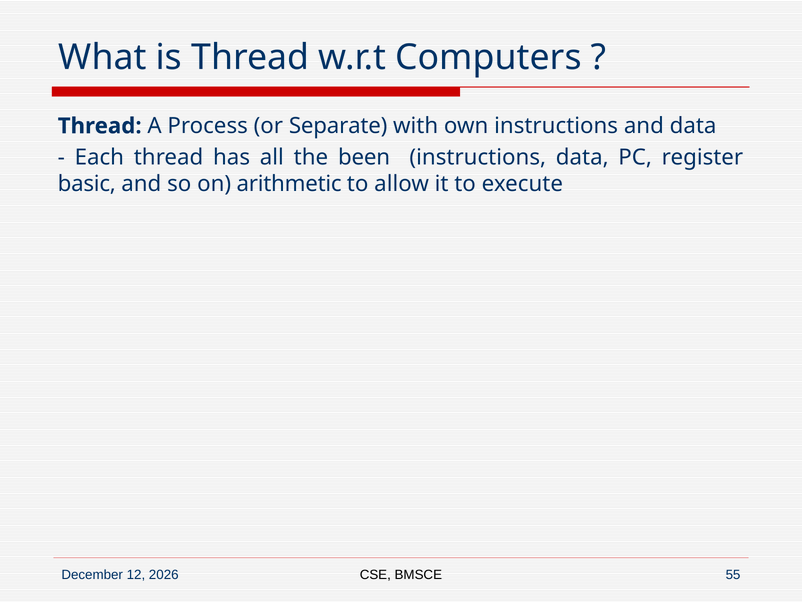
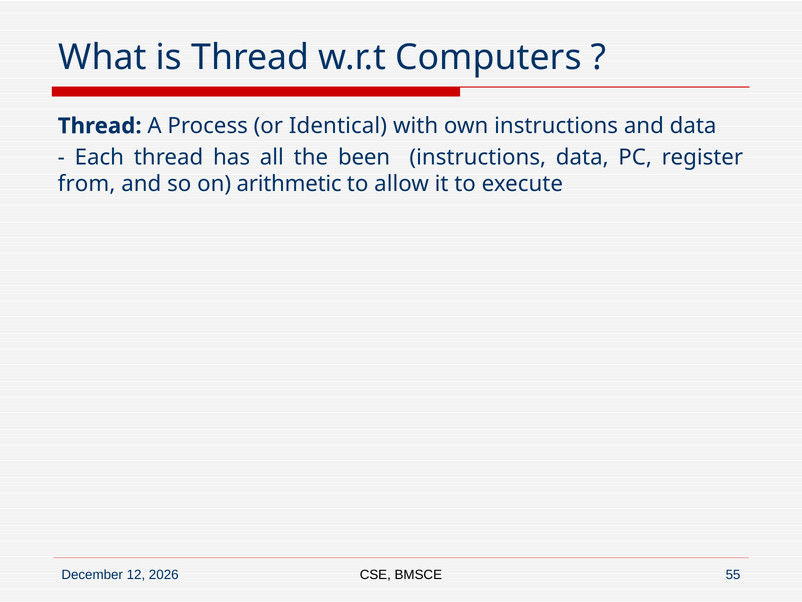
Separate: Separate -> Identical (338, 126)
basic: basic -> from (87, 184)
